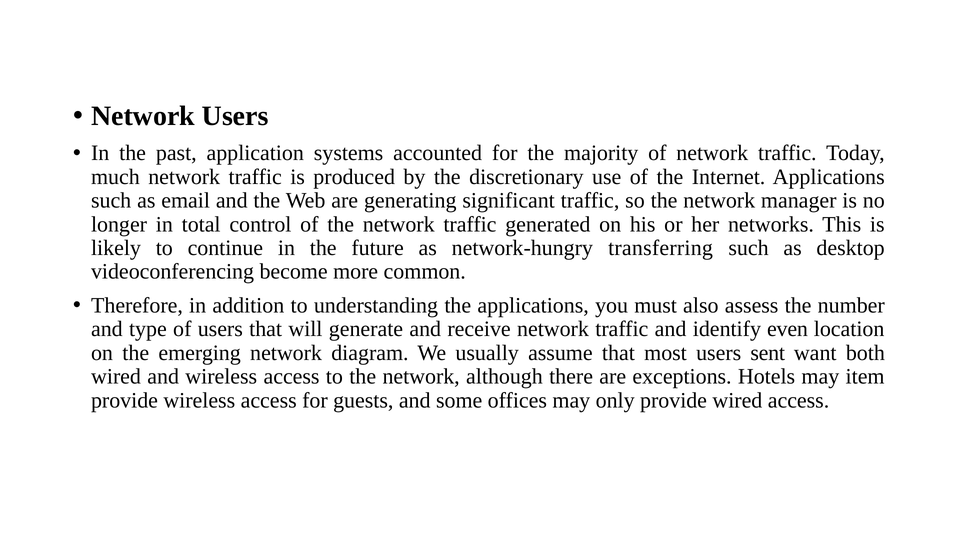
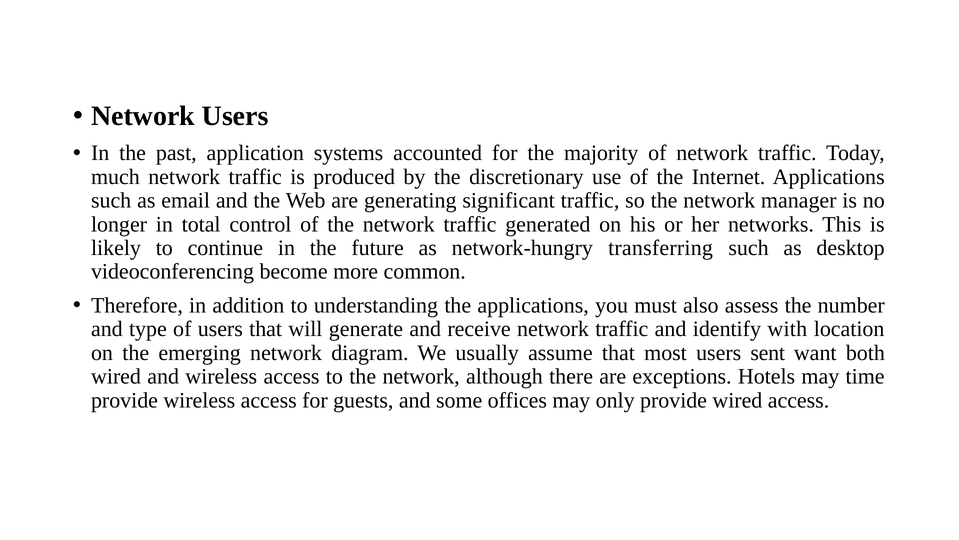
even: even -> with (787, 329)
item: item -> time (865, 376)
